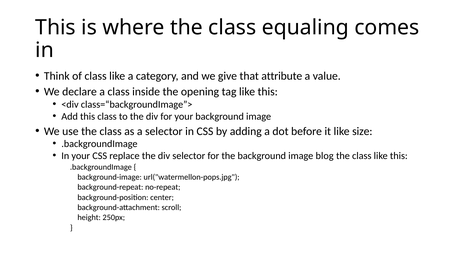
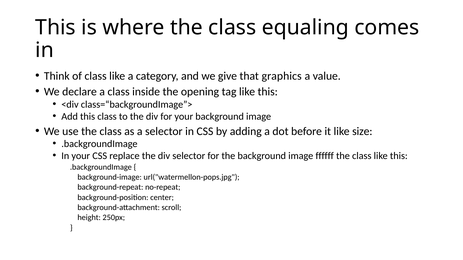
attribute: attribute -> graphics (282, 76)
blog: blog -> ffffff (325, 156)
